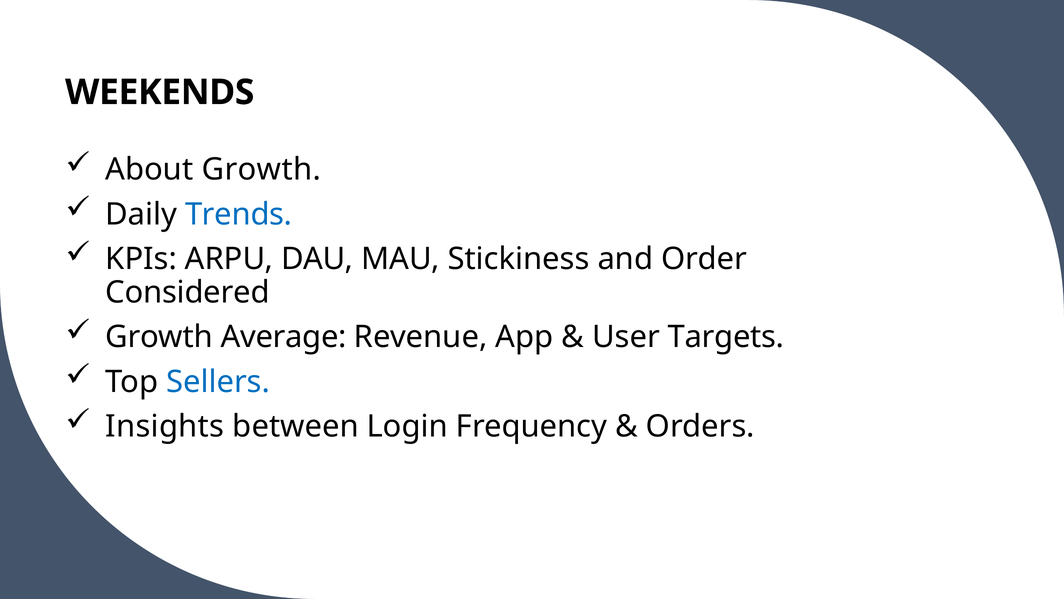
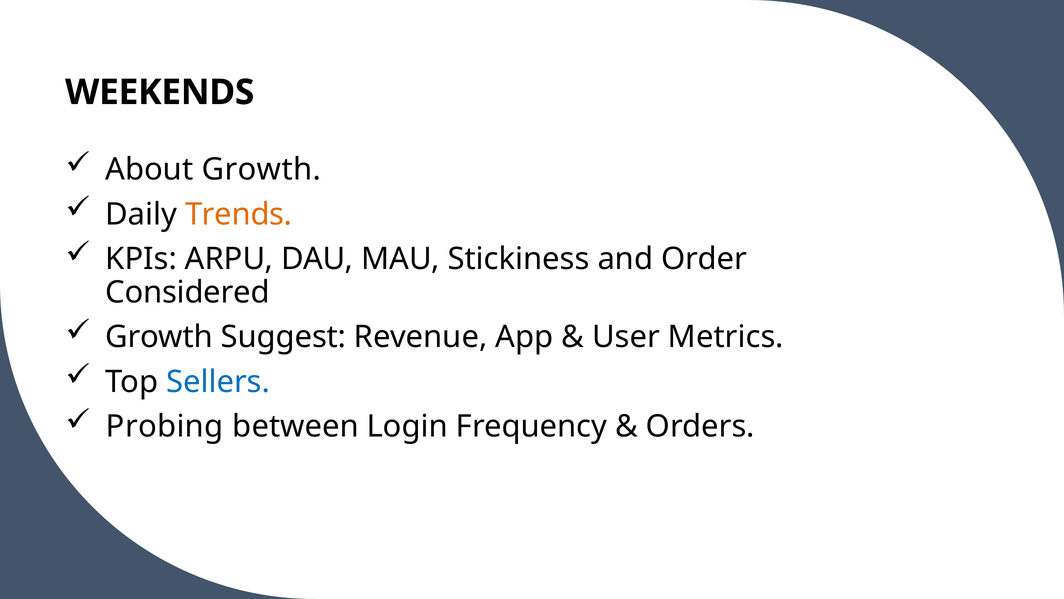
Trends colour: blue -> orange (239, 214)
Average: Average -> Suggest (284, 337)
Targets: Targets -> Metrics (726, 337)
Insights: Insights -> Probing (165, 426)
